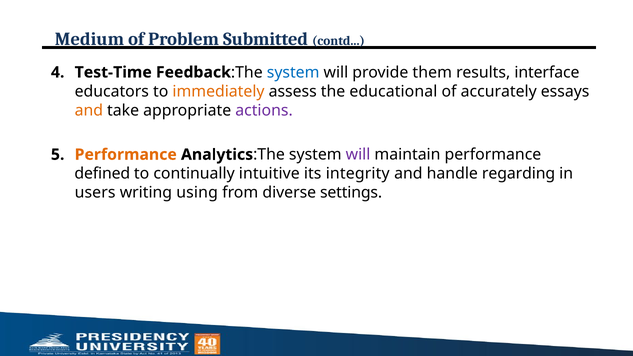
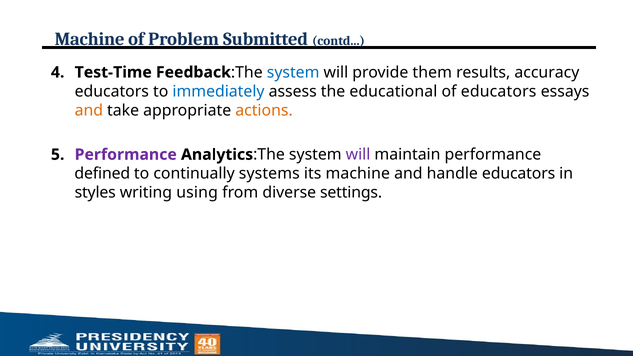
Medium: Medium -> Machine (90, 39)
interface: interface -> accuracy (547, 72)
immediately colour: orange -> blue (218, 91)
of accurately: accurately -> educators (499, 91)
actions colour: purple -> orange (264, 110)
Performance colour: orange -> purple (126, 155)
intuitive: intuitive -> systems (269, 174)
its integrity: integrity -> machine (358, 174)
handle regarding: regarding -> educators (519, 174)
users: users -> styles (95, 193)
